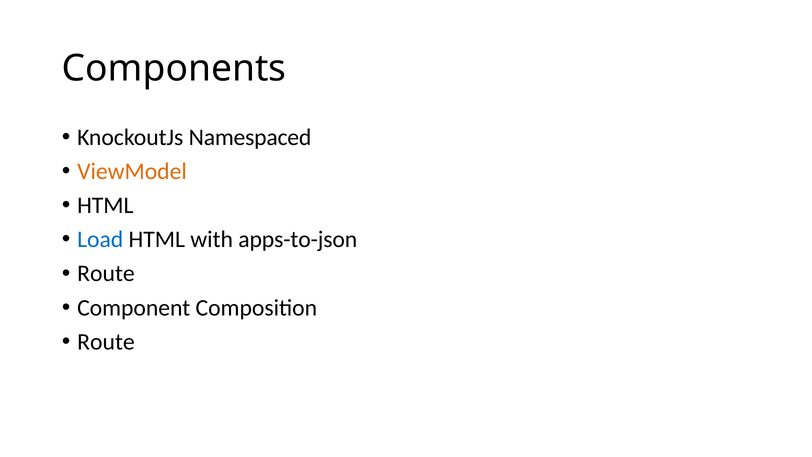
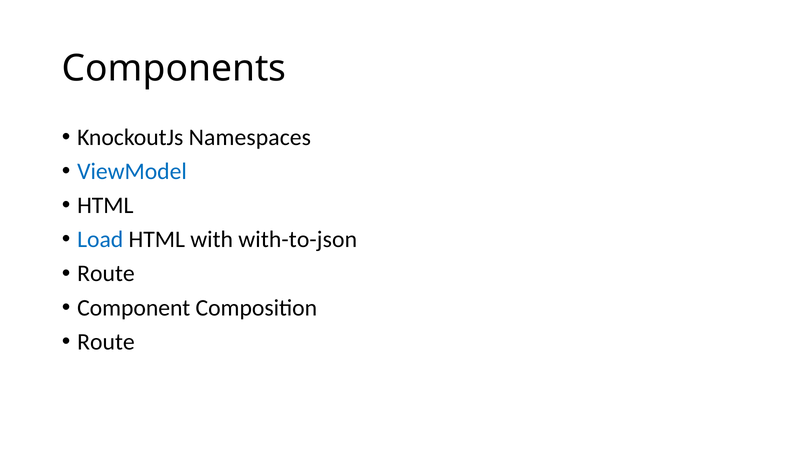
Namespaced: Namespaced -> Namespaces (250, 137)
ViewModel colour: orange -> blue (132, 171)
apps-to-json: apps-to-json -> with-to-json (298, 239)
